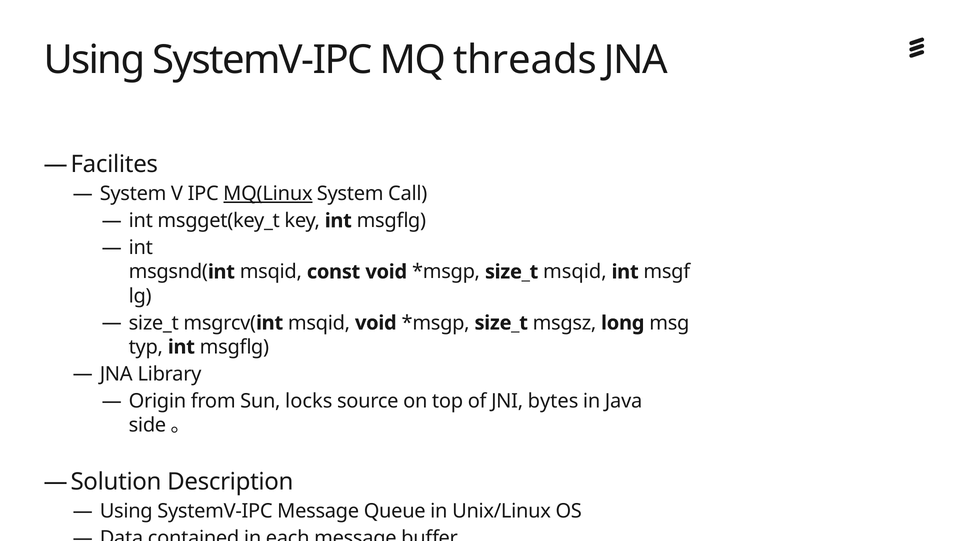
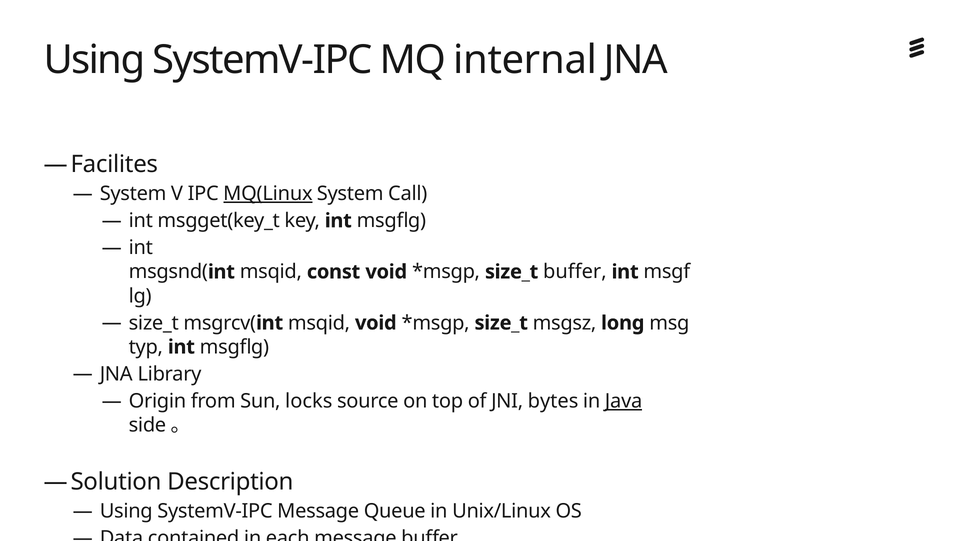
MQ threads: threads -> internal (525, 60)
size_t msqid: msqid -> buffer (575, 272)
Java underline: none -> present (624, 401)
